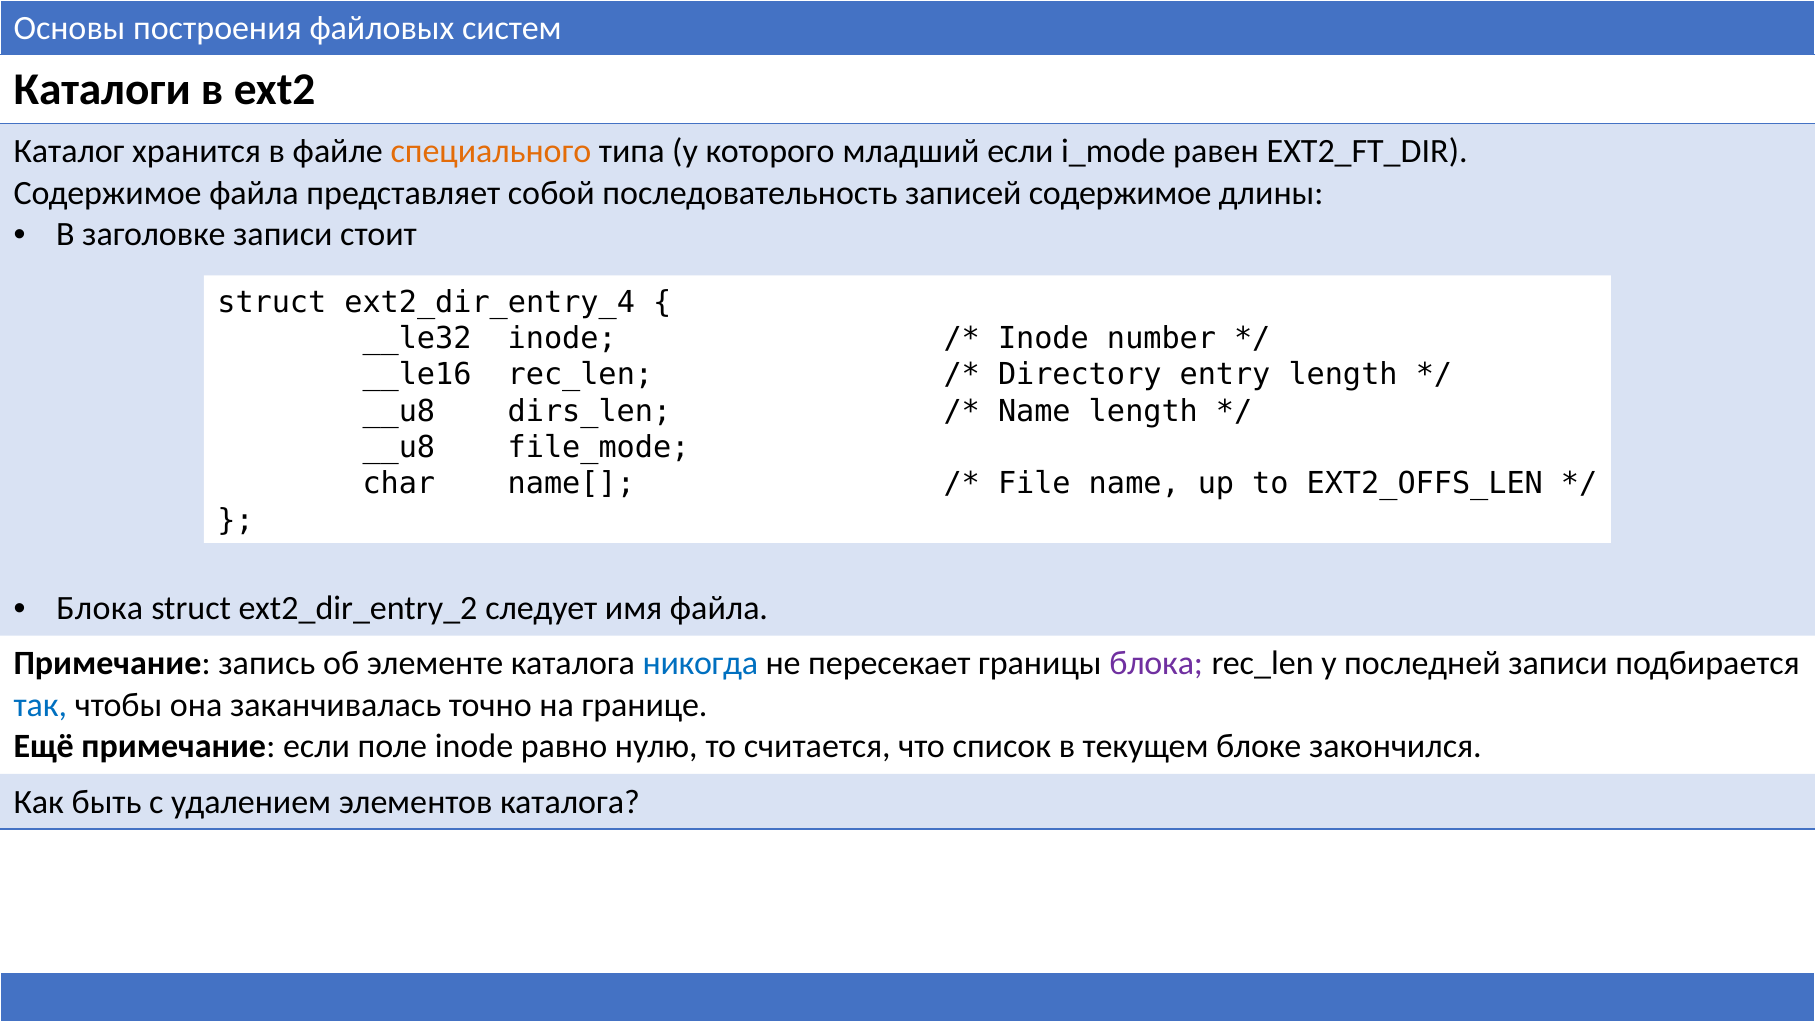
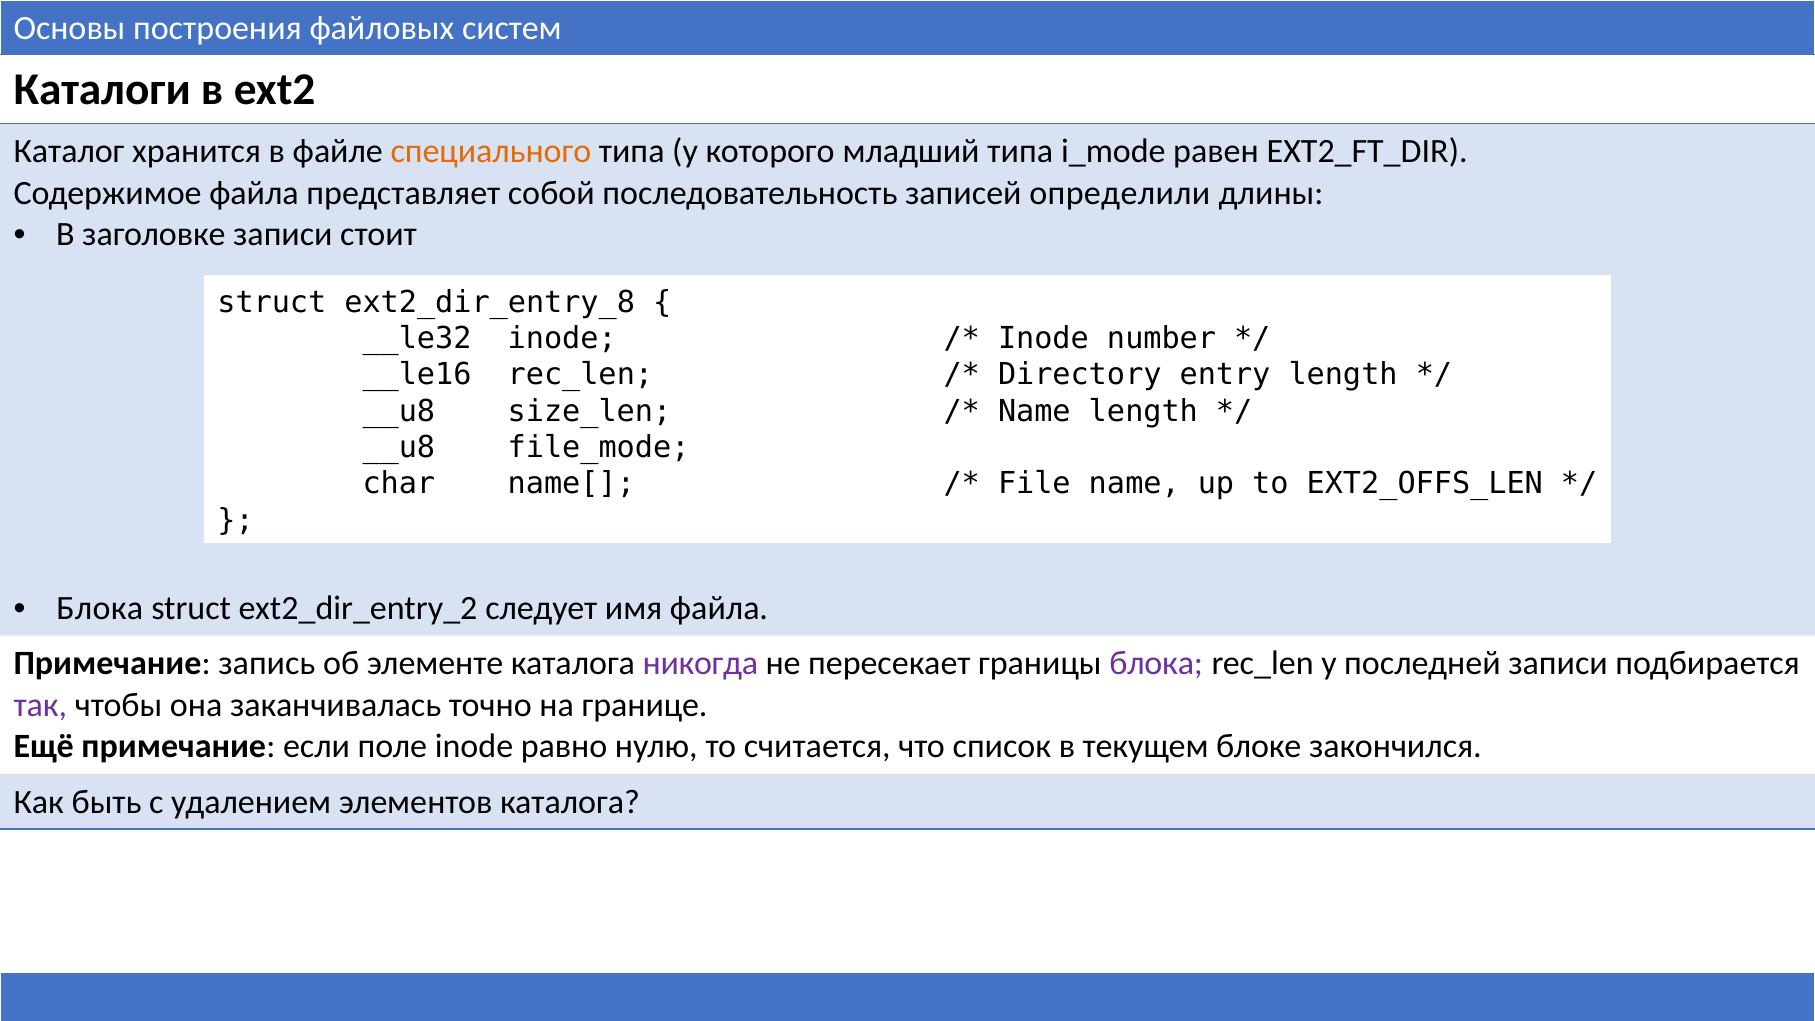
младший если: если -> типа (1020, 151)
записей содержимое: содержимое -> определили (1120, 193)
ext2_dir_entry_4: ext2_dir_entry_4 -> ext2_dir_entry_8 (490, 302)
dirs_len: dirs_len -> size_len (589, 411)
никогда colour: blue -> purple (700, 664)
так colour: blue -> purple (40, 705)
